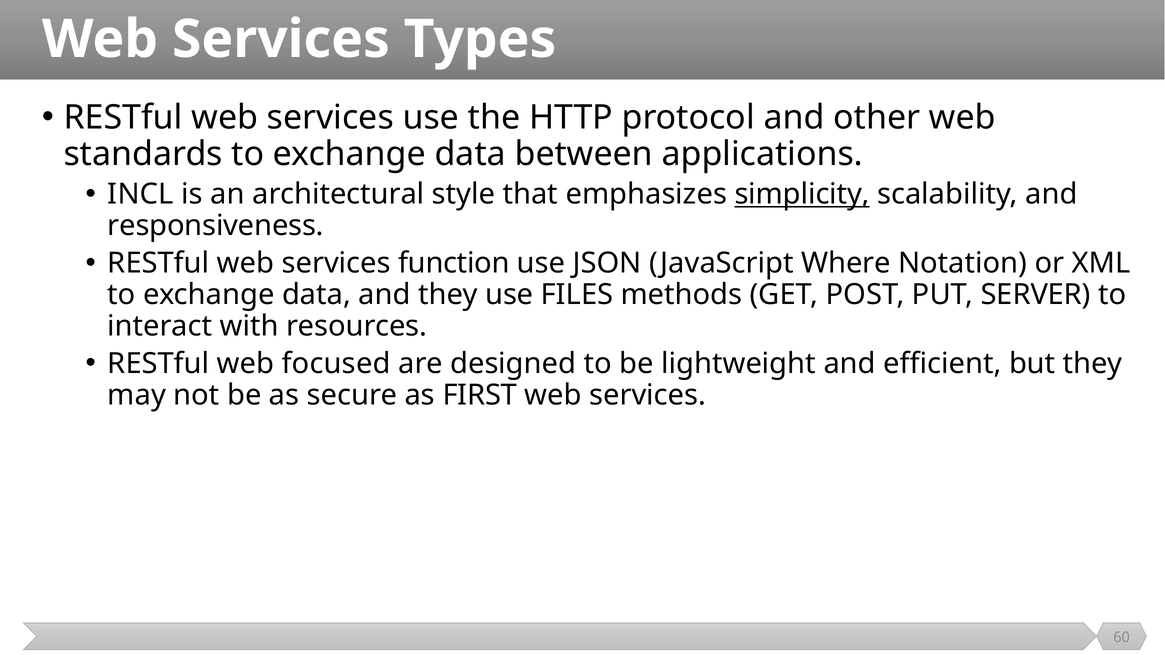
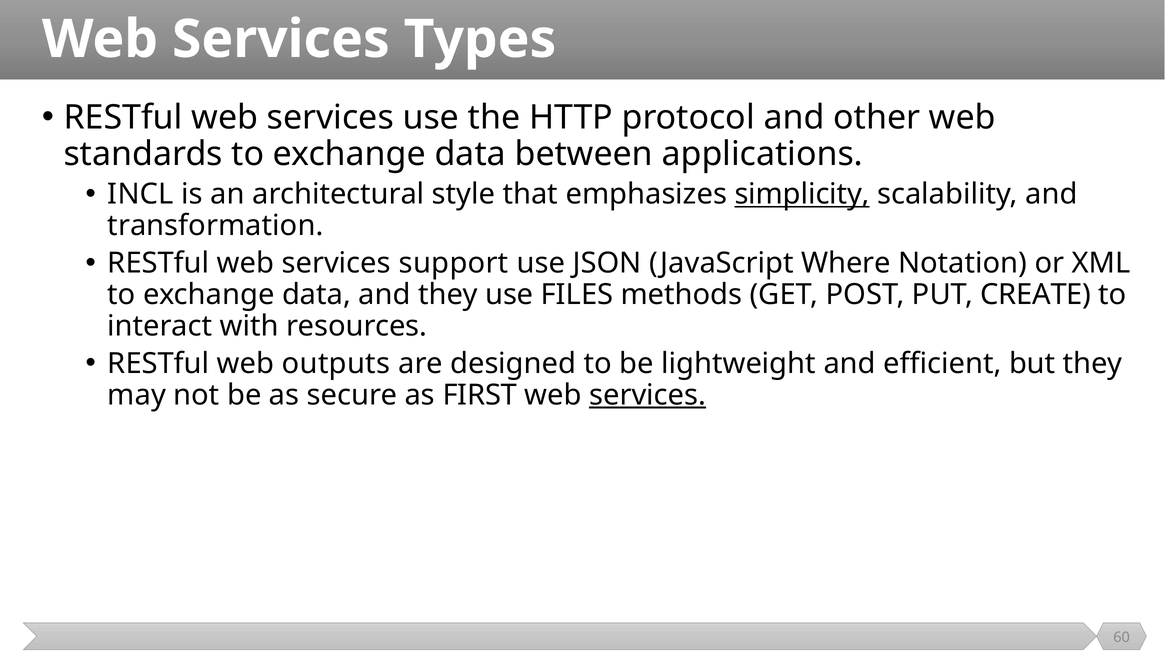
responsiveness: responsiveness -> transformation (215, 226)
function: function -> support (454, 263)
SERVER: SERVER -> CREATE (1036, 295)
focused: focused -> outputs (336, 364)
services underline: none -> present (648, 395)
